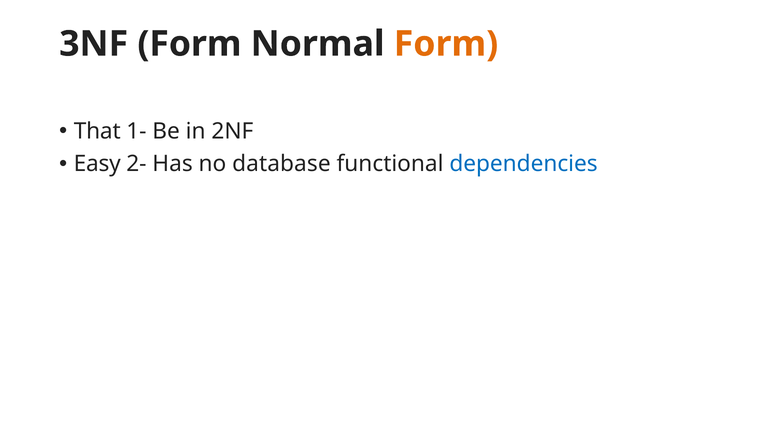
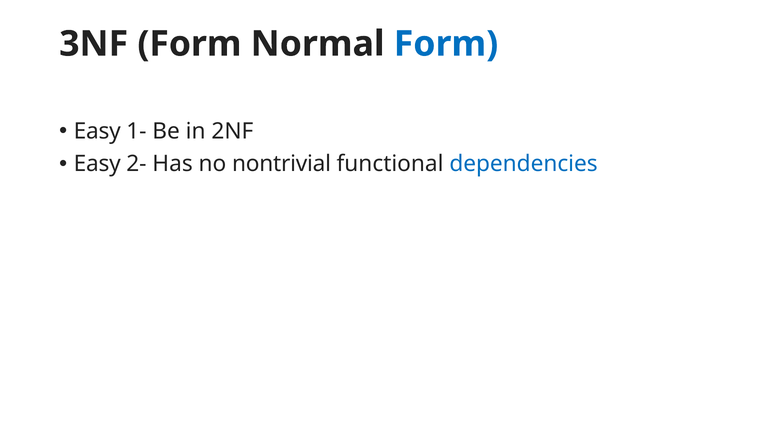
Form colour: orange -> blue (446, 44)
That: That -> Easy (97, 131)
database: database -> nontrivial (282, 164)
